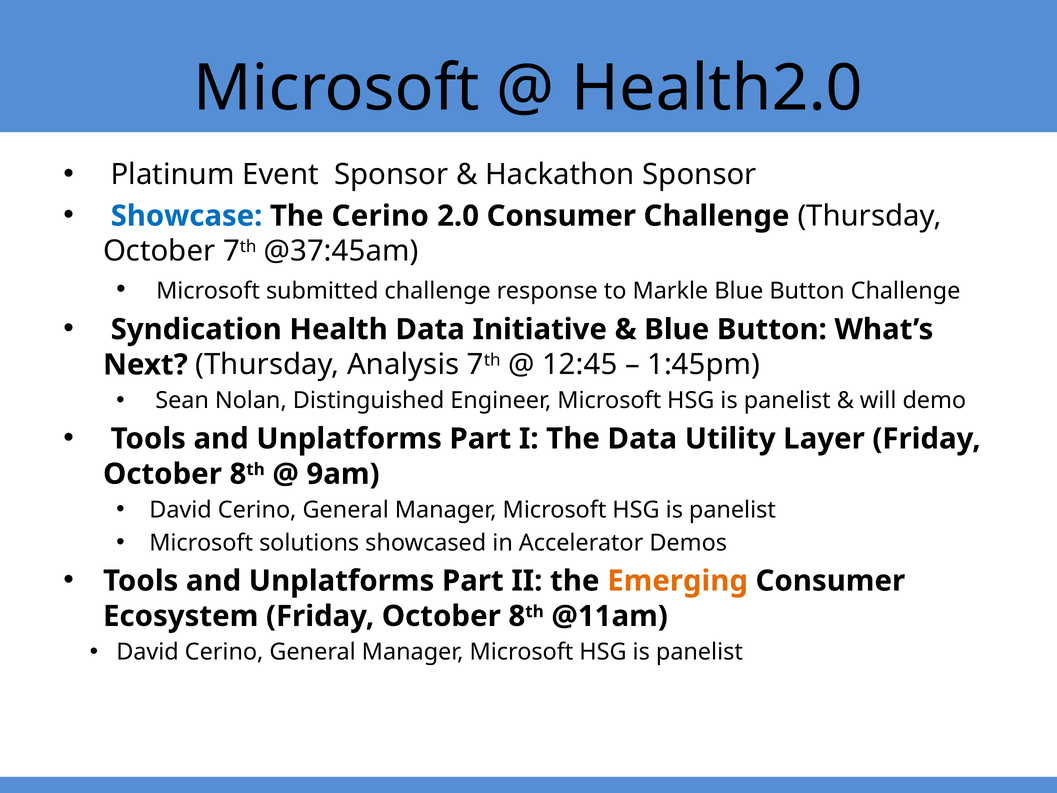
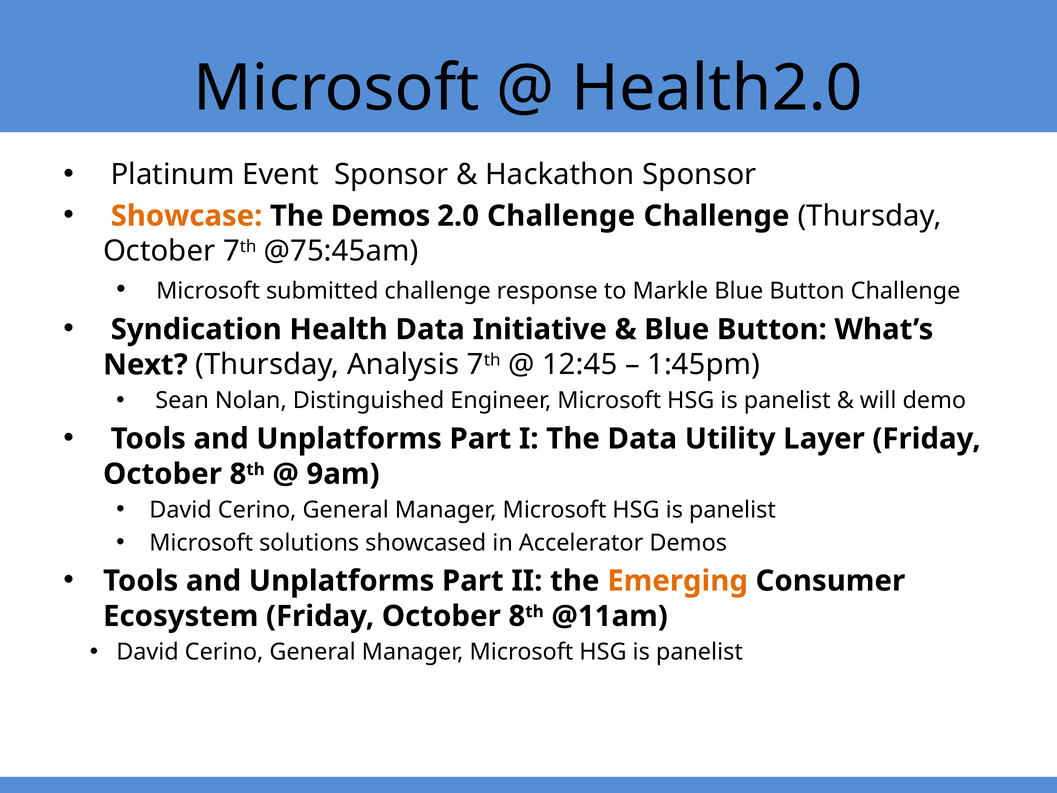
Showcase colour: blue -> orange (187, 216)
The Cerino: Cerino -> Demos (380, 216)
2.0 Consumer: Consumer -> Challenge (561, 216)
@37:45am: @37:45am -> @75:45am (341, 251)
